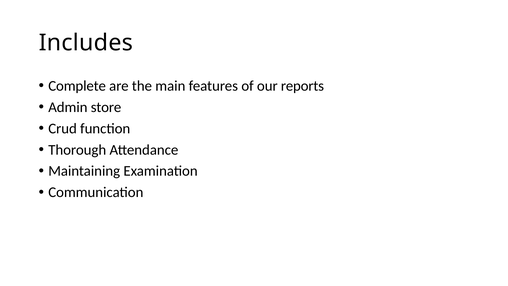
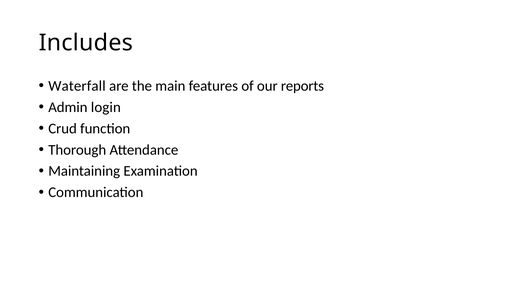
Complete: Complete -> Waterfall (77, 86)
store: store -> login (106, 107)
